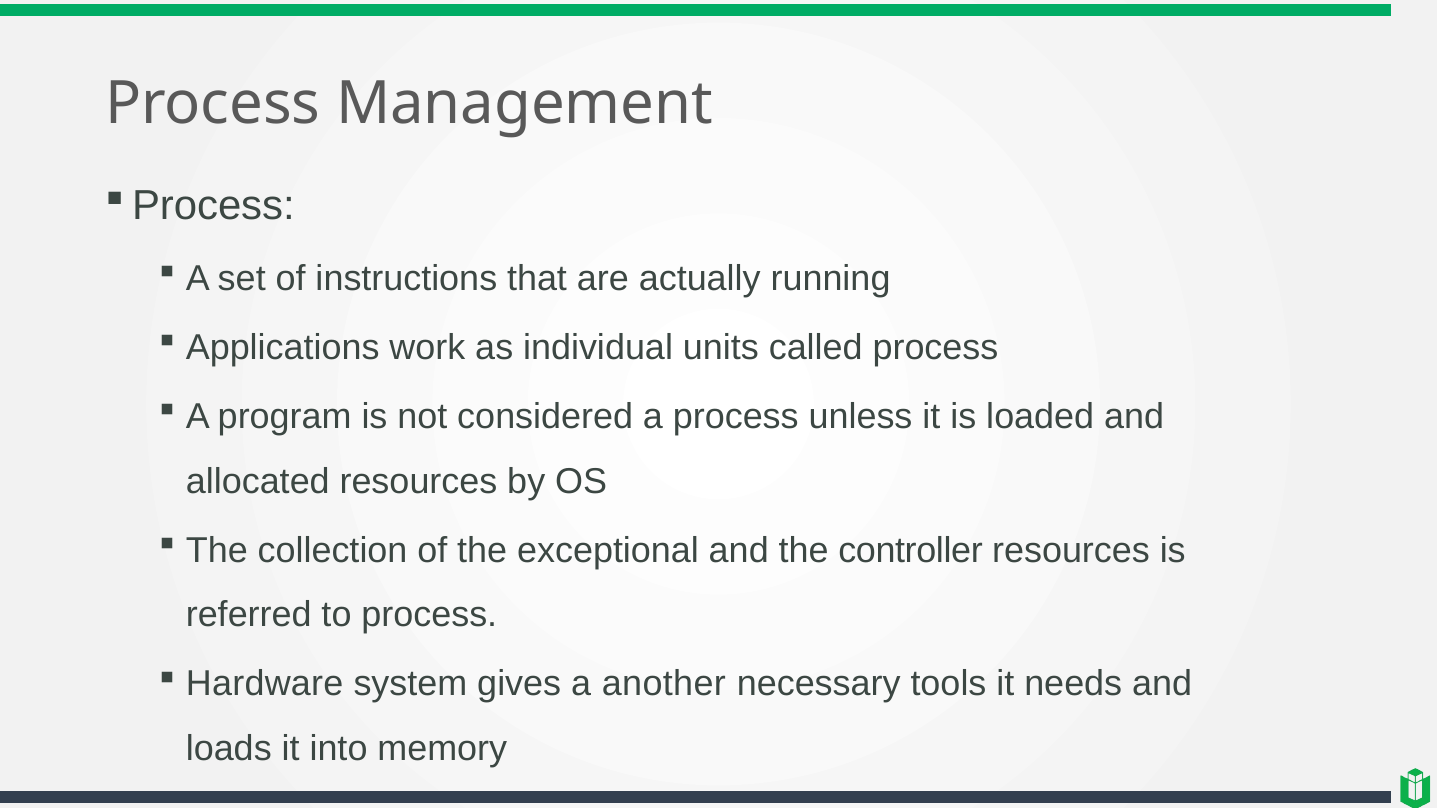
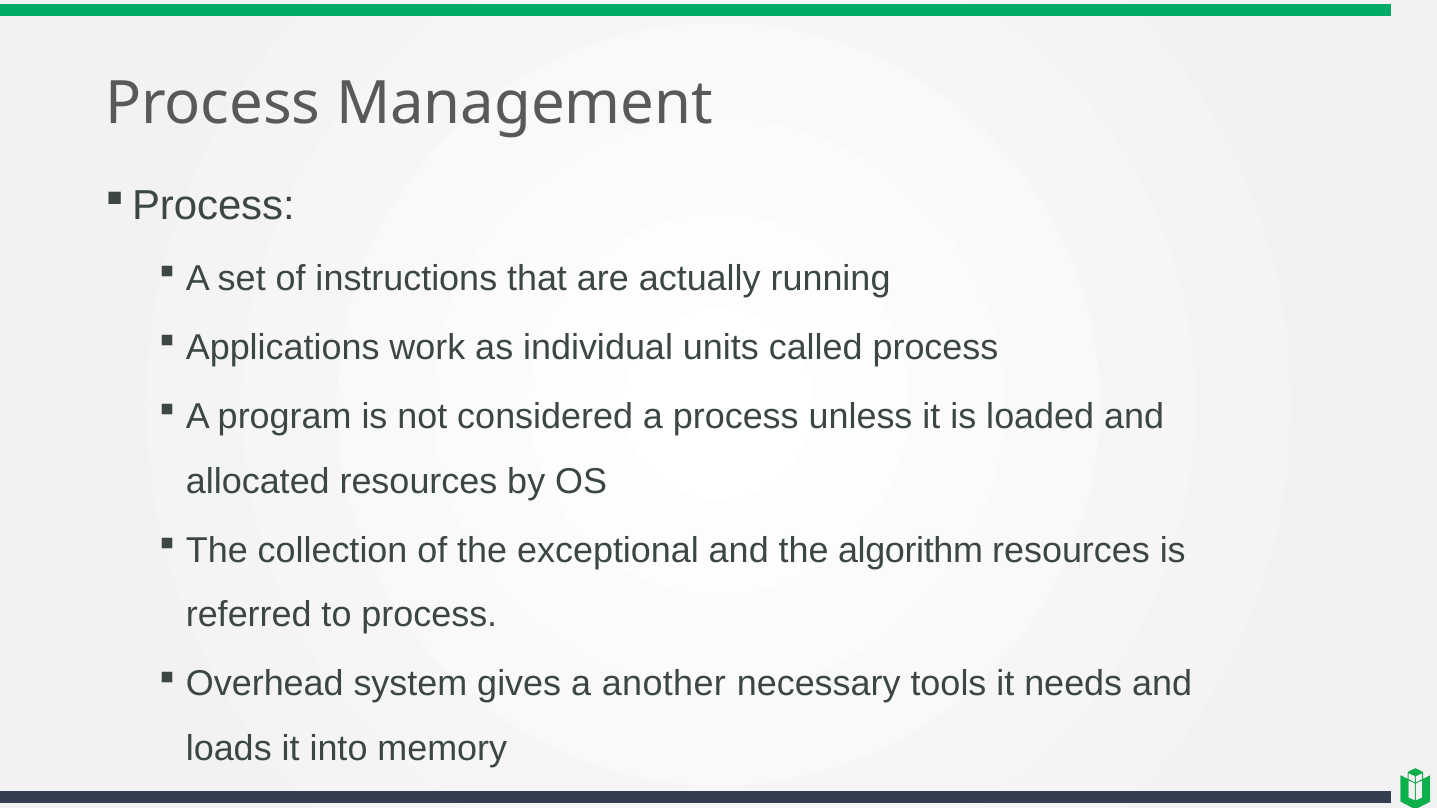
controller: controller -> algorithm (911, 551)
Hardware: Hardware -> Overhead (265, 684)
